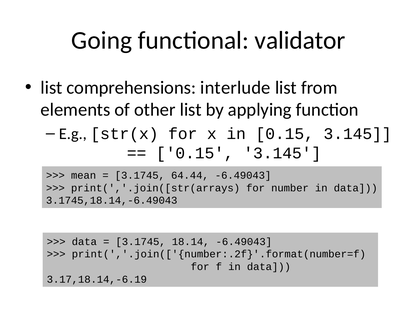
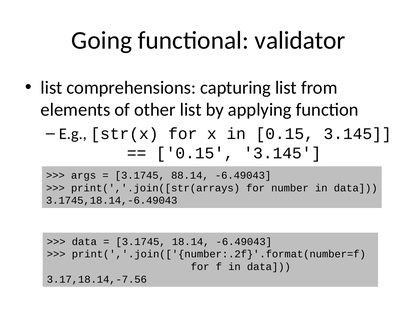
interlude: interlude -> capturing (236, 87)
mean: mean -> args (84, 175)
64.44: 64.44 -> 88.14 (190, 175)
3.17,18.14,-6.19: 3.17,18.14,-6.19 -> 3.17,18.14,-7.56 (97, 279)
